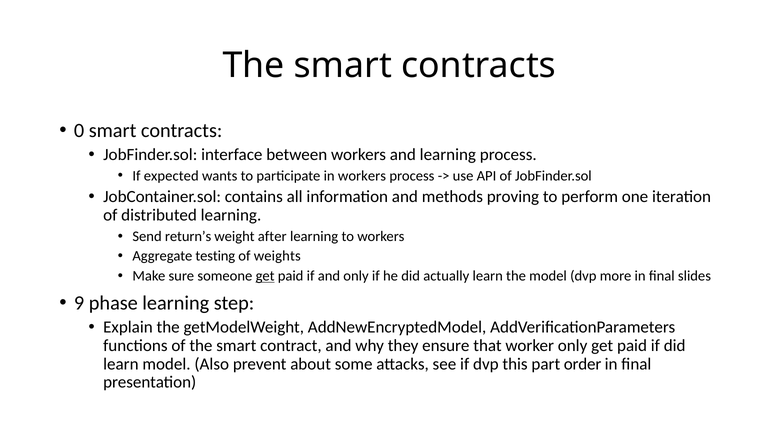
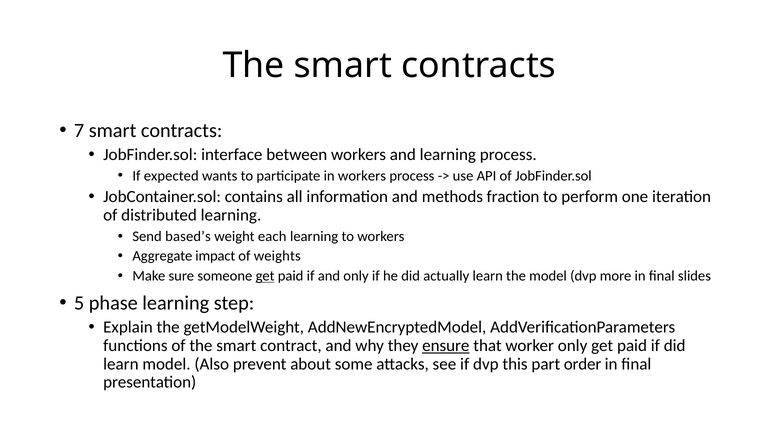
0: 0 -> 7 (79, 130)
proving: proving -> fraction (513, 197)
return’s: return’s -> based’s (188, 236)
after: after -> each (272, 236)
testing: testing -> impact (215, 256)
9: 9 -> 5 (79, 303)
ensure underline: none -> present (446, 346)
